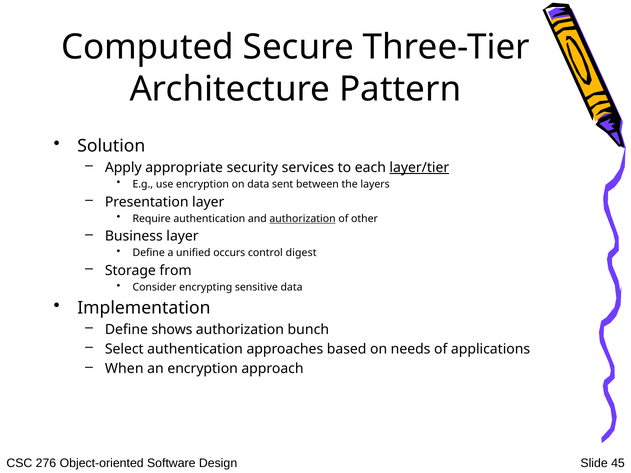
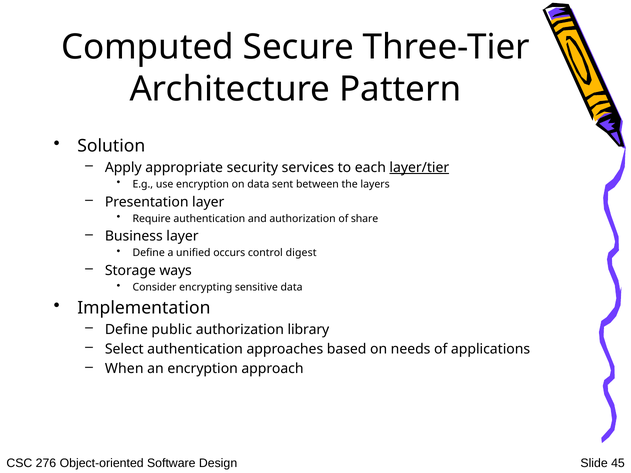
authorization underline: present -> none (303, 219)
other: other -> share (365, 219)
from: from -> ways (176, 271)
shows: shows -> public (172, 330)
bunch: bunch -> library (308, 330)
